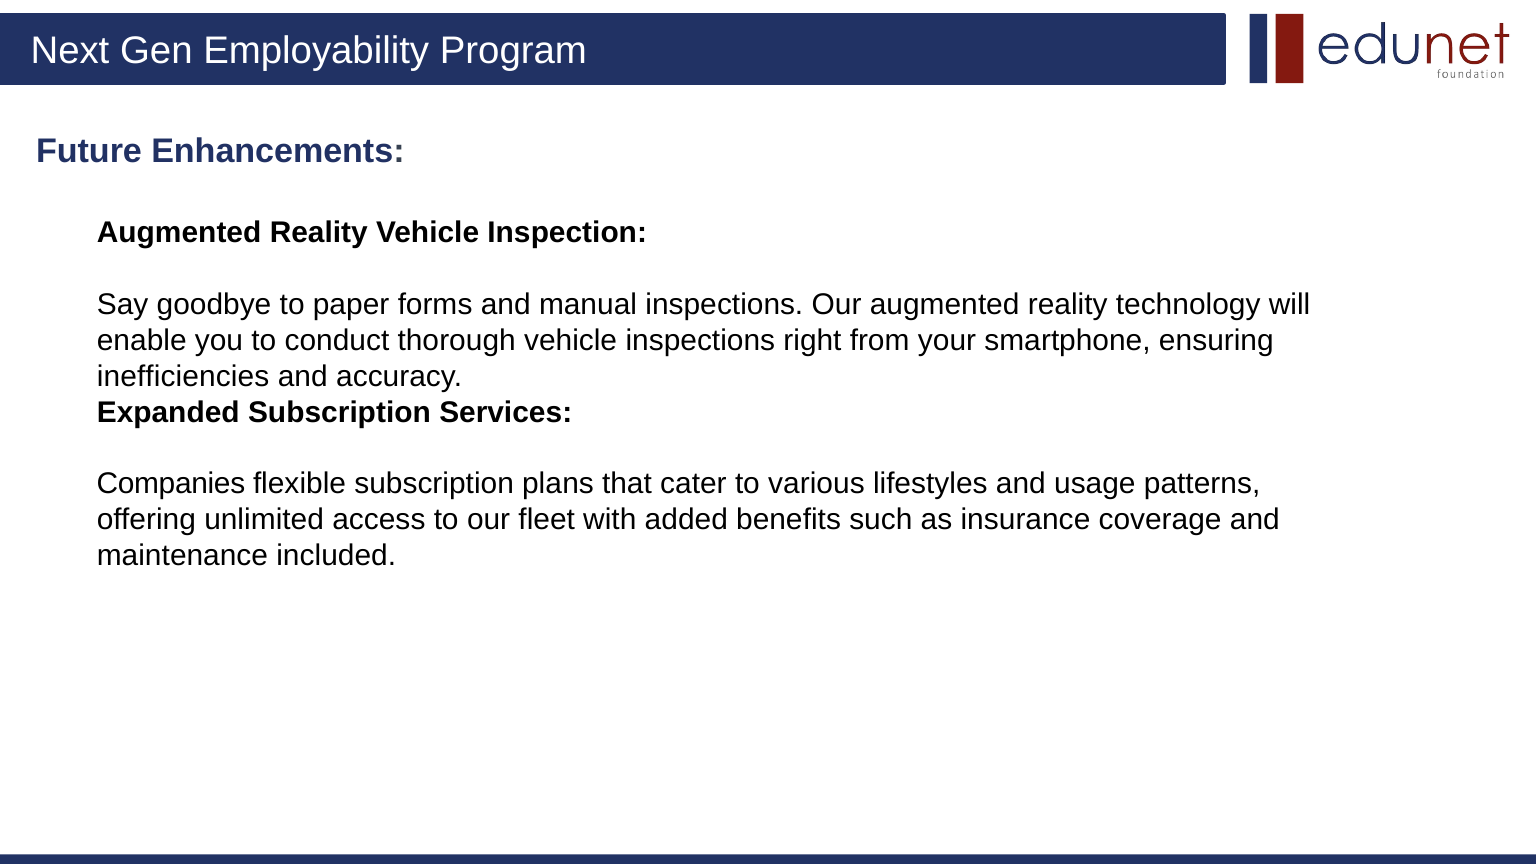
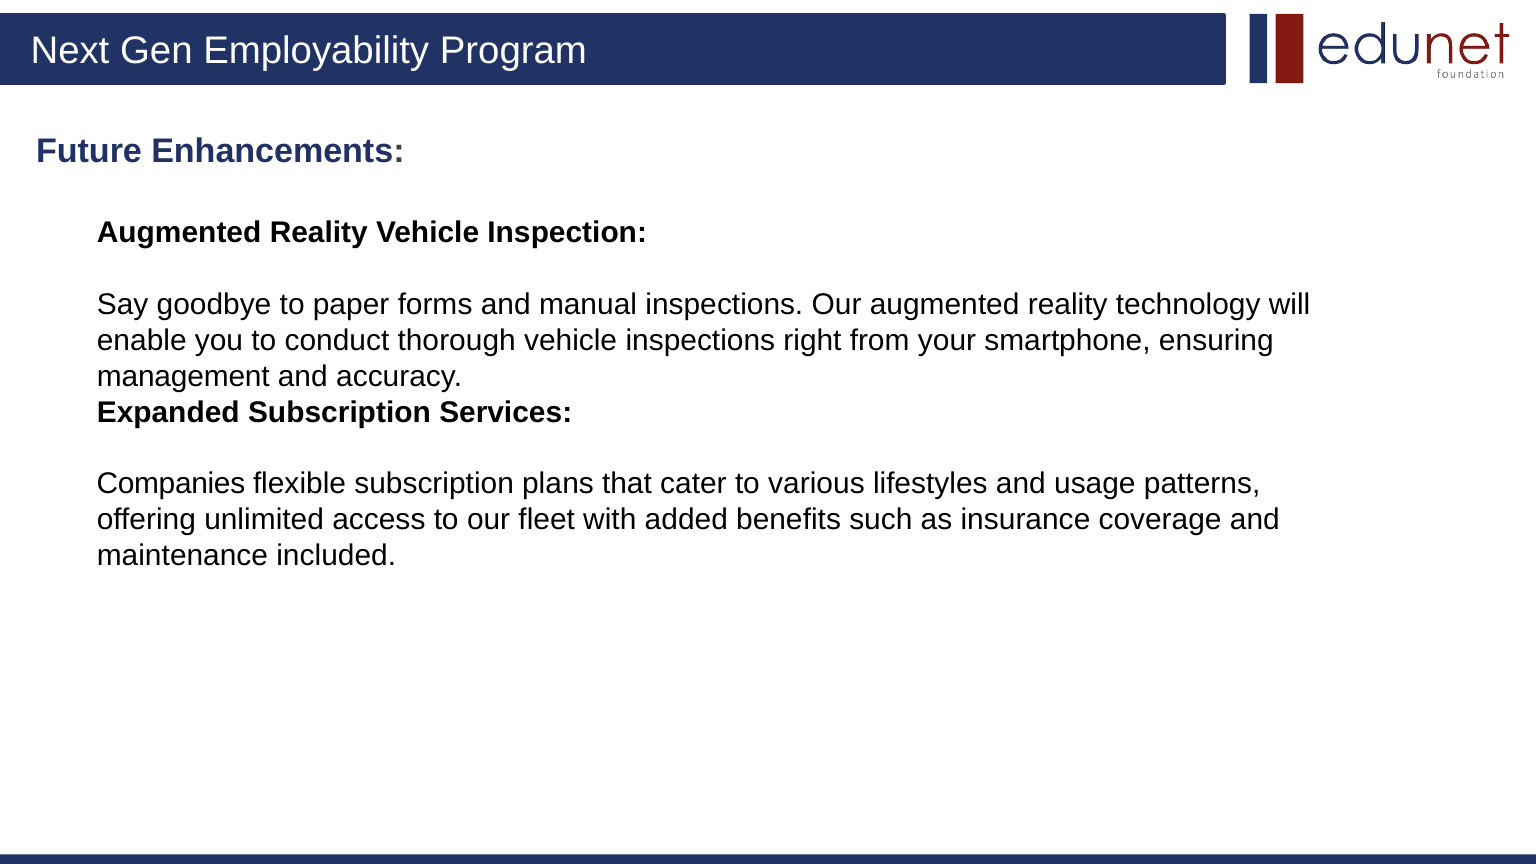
inefficiencies: inefficiencies -> management (183, 377)
